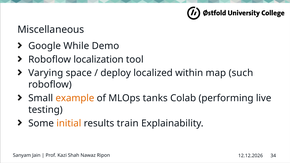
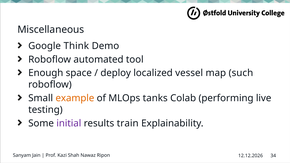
While: While -> Think (76, 46)
localization: localization -> automated (98, 60)
Varying: Varying -> Enough (46, 73)
within: within -> vessel (189, 73)
initial colour: orange -> purple (69, 123)
